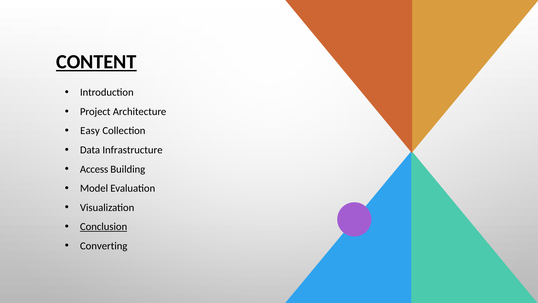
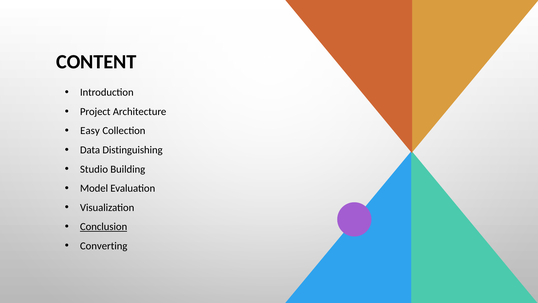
CONTENT underline: present -> none (96, 62)
Infrastructure: Infrastructure -> Distinguishing (133, 150)
Access: Access -> Studio (94, 169)
